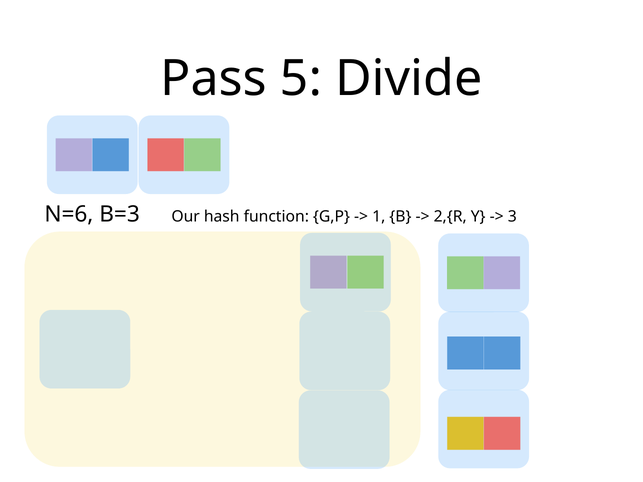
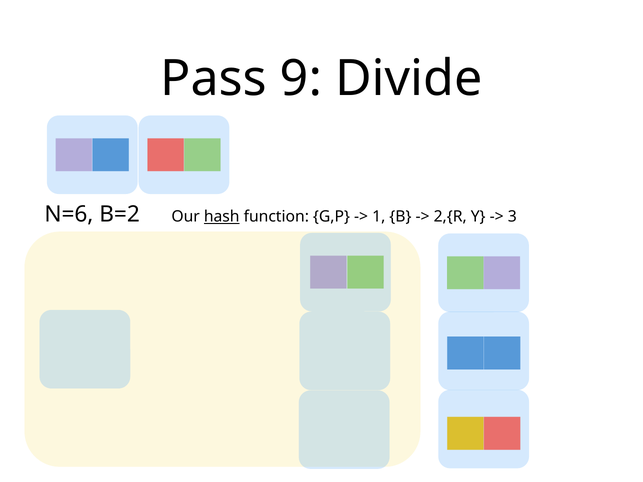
5: 5 -> 9 (301, 79)
B=3: B=3 -> B=2 (120, 214)
hash underline: none -> present (222, 217)
